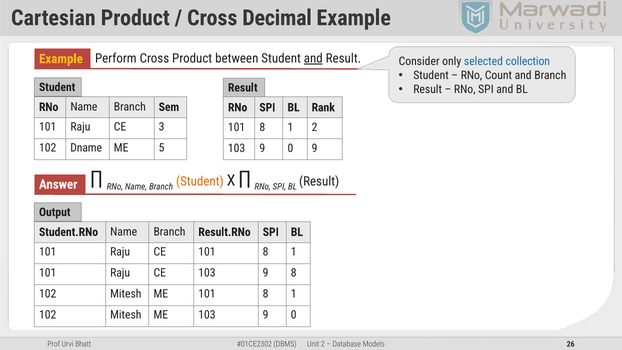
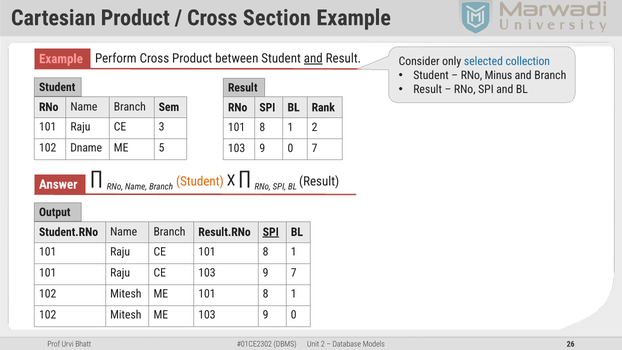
Decimal: Decimal -> Section (277, 18)
Example colour: yellow -> pink (61, 59)
Count: Count -> Minus (498, 75)
0 9: 9 -> 7 (315, 148)
SPI underline: none -> present (271, 232)
9 8: 8 -> 7 (294, 273)
